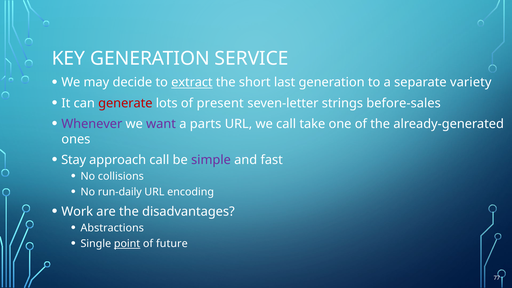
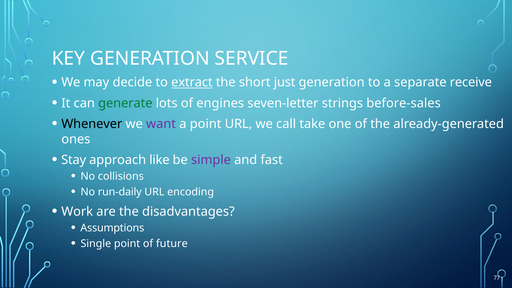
last: last -> just (285, 82)
variety: variety -> receive (471, 82)
generate colour: red -> green (125, 103)
present: present -> engines (220, 103)
Whenever colour: purple -> black (92, 124)
a parts: parts -> point (206, 124)
approach call: call -> like (159, 160)
Abstractions: Abstractions -> Assumptions (112, 228)
point underline: present -> none (127, 244)
